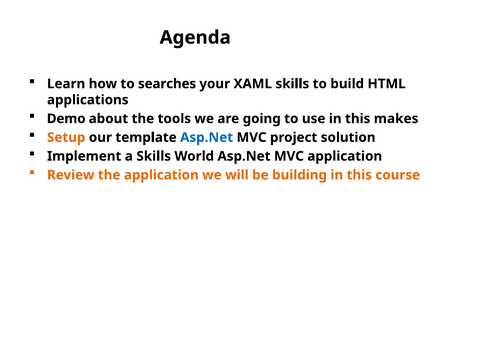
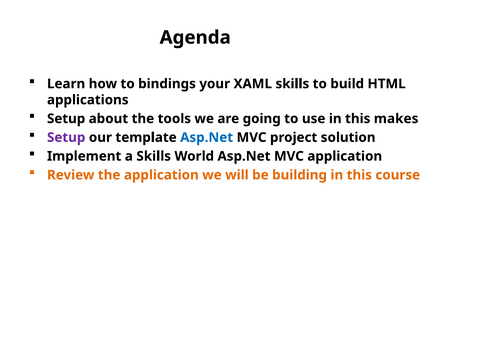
searches: searches -> bindings (167, 84)
Demo: Demo -> Setup (66, 119)
Setup colour: orange -> purple (66, 137)
